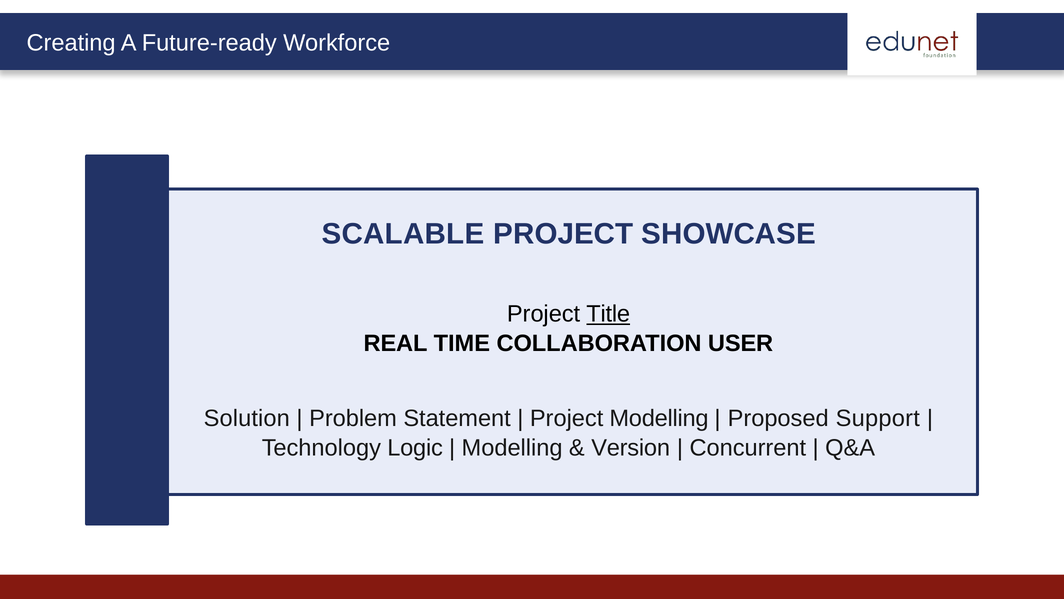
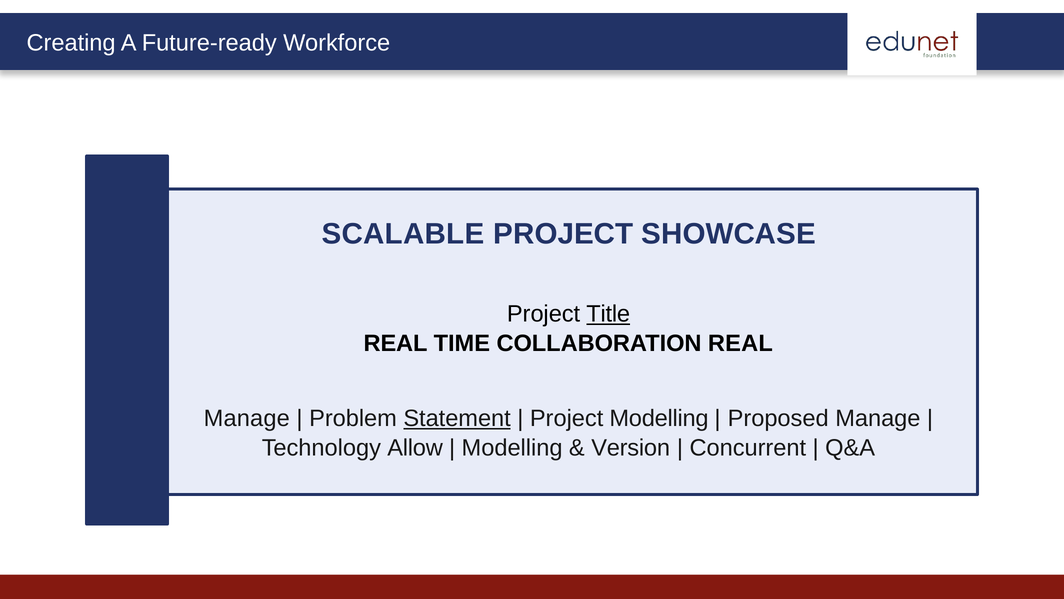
COLLABORATION USER: USER -> REAL (740, 343)
Solution: Solution -> Manage (247, 418)
Statement underline: none -> present (457, 418)
Proposed Support: Support -> Manage (878, 418)
Logic: Logic -> Allow (415, 448)
